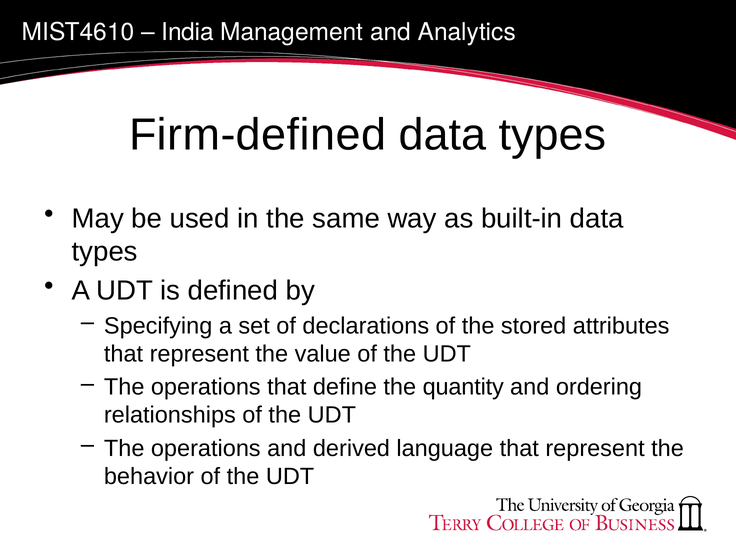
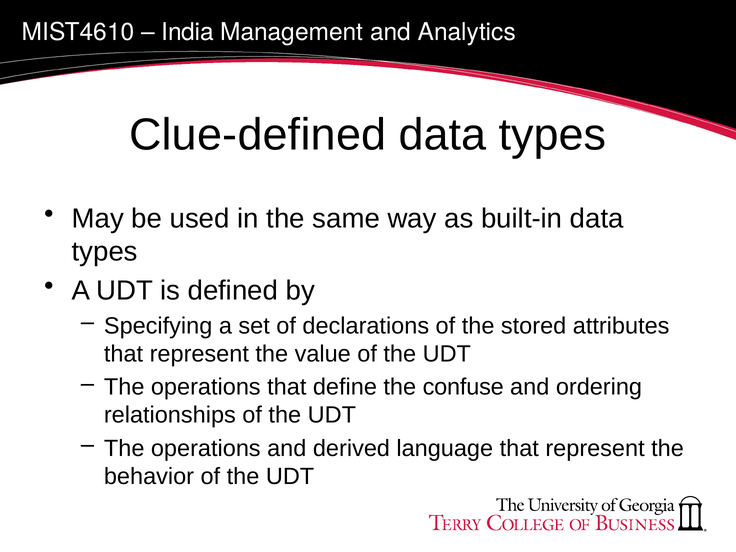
Firm-defined: Firm-defined -> Clue-defined (258, 135)
quantity: quantity -> confuse (463, 387)
